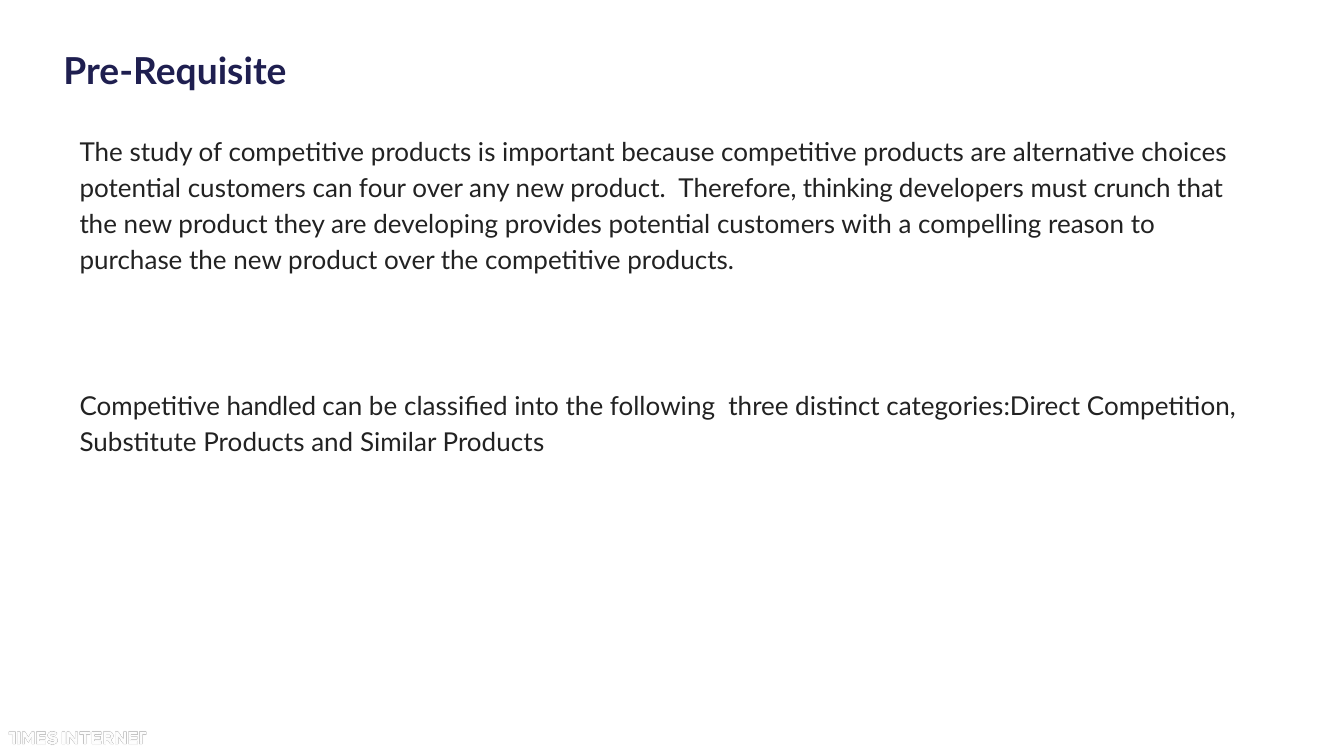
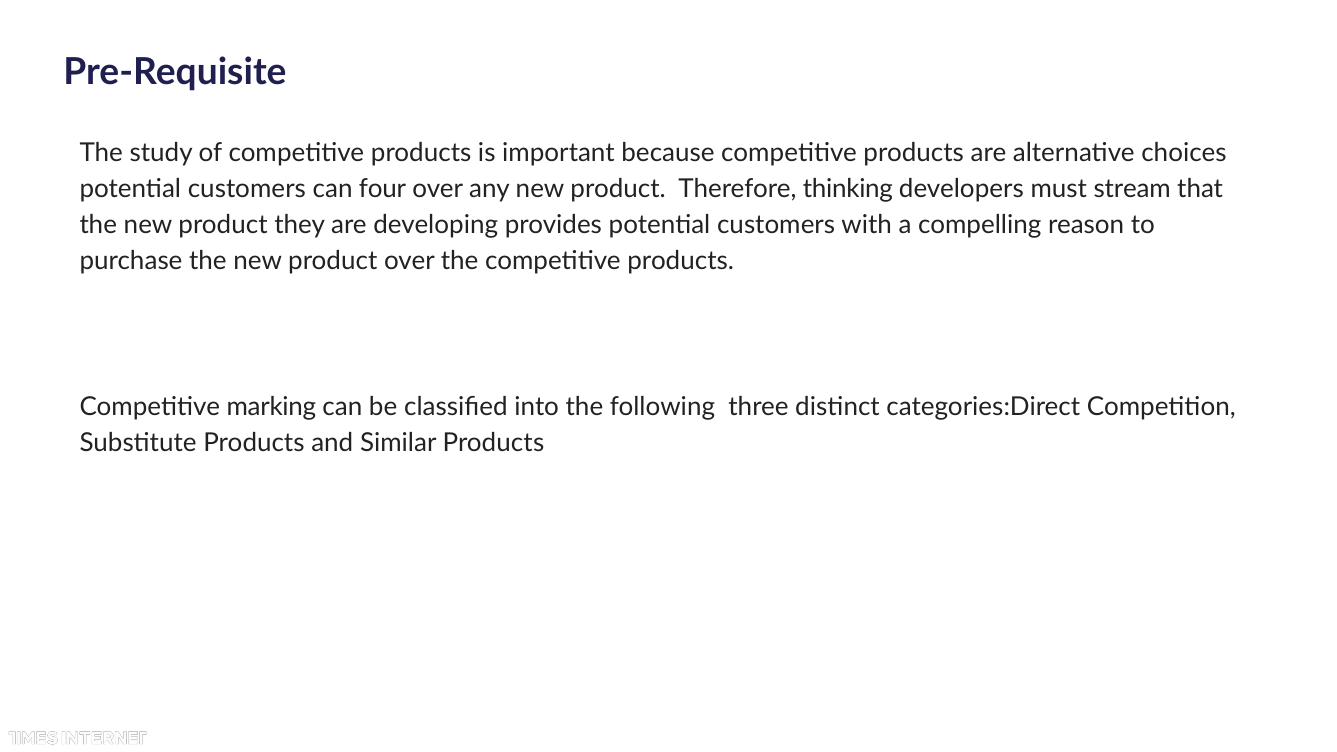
crunch: crunch -> stream (1132, 189)
handled: handled -> marking (271, 407)
